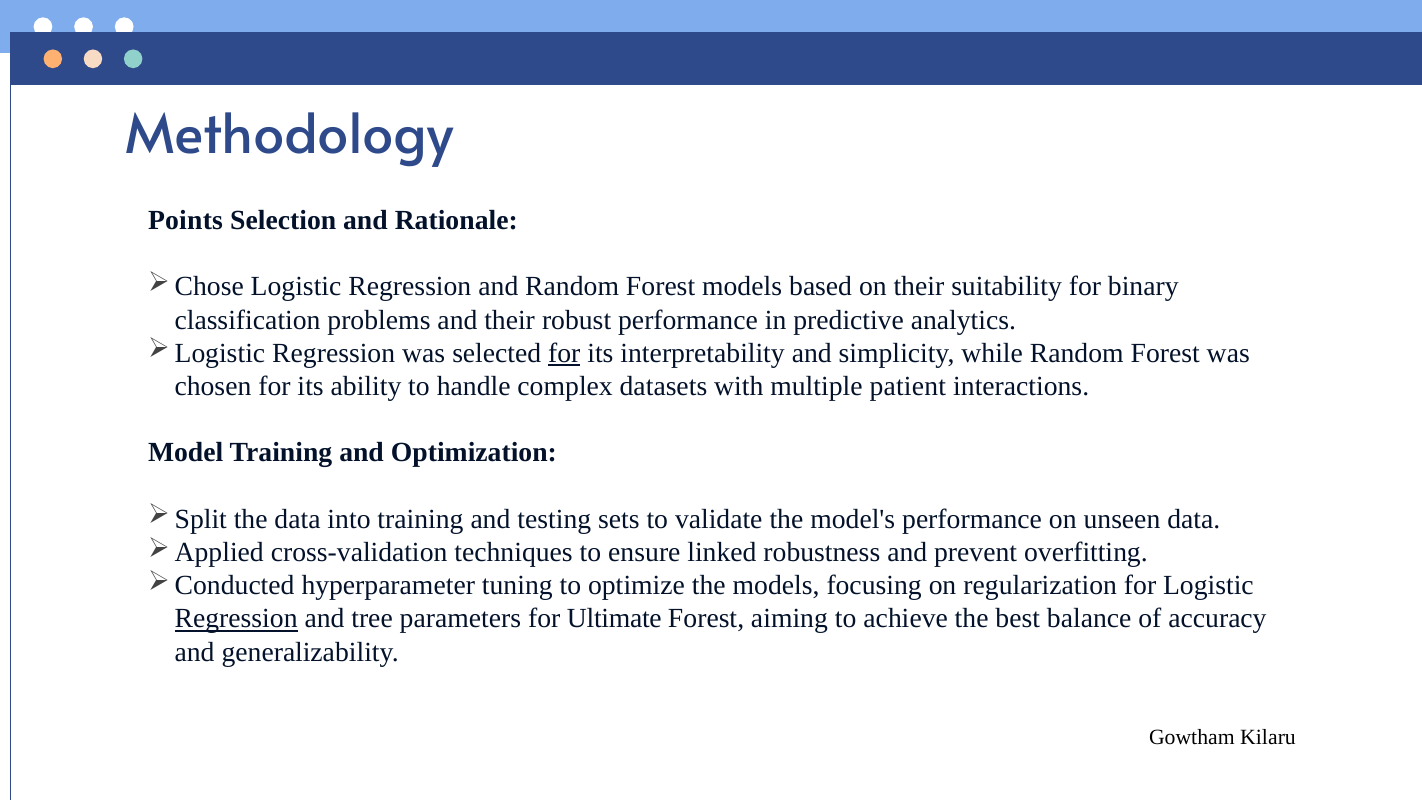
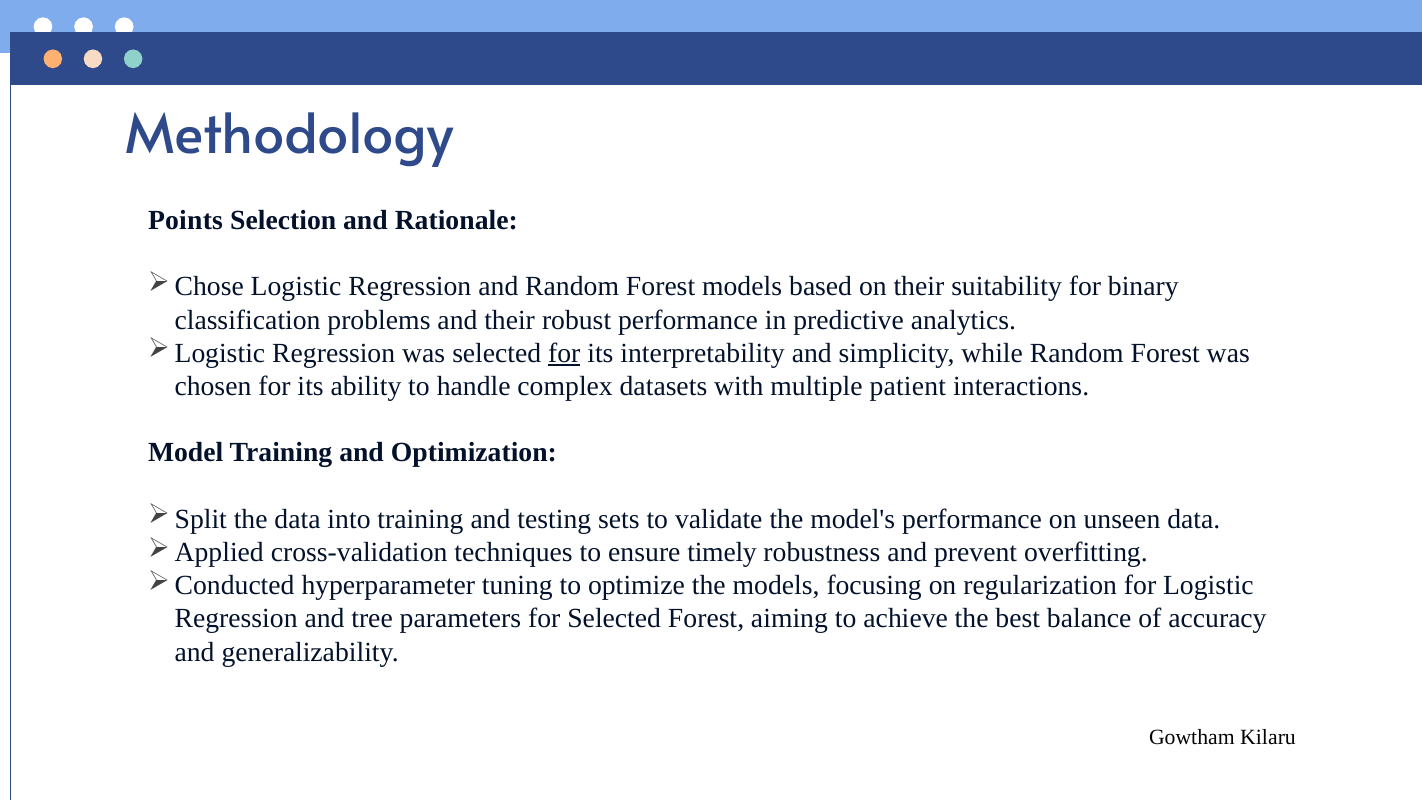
linked: linked -> timely (722, 552)
Regression underline: present -> none (236, 619)
for Ultimate: Ultimate -> Selected (614, 619)
